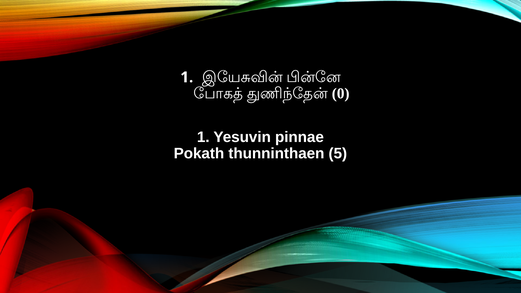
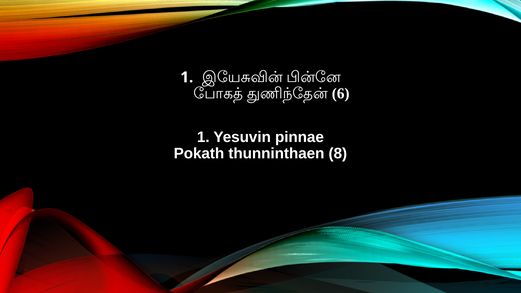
0: 0 -> 6 (341, 94)
5: 5 -> 8 (338, 154)
